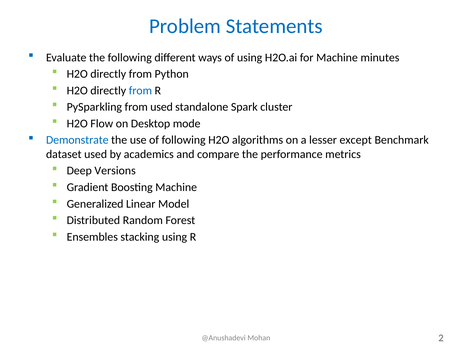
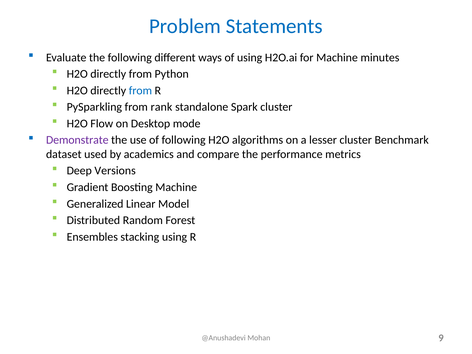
from used: used -> rank (161, 107)
Demonstrate colour: blue -> purple (77, 140)
lesser except: except -> cluster (356, 140)
2: 2 -> 9 (441, 338)
